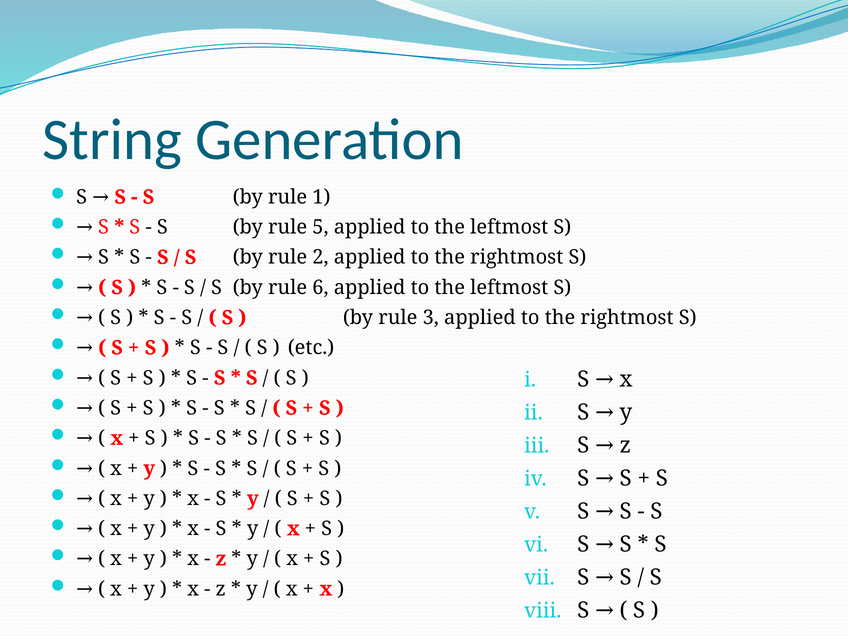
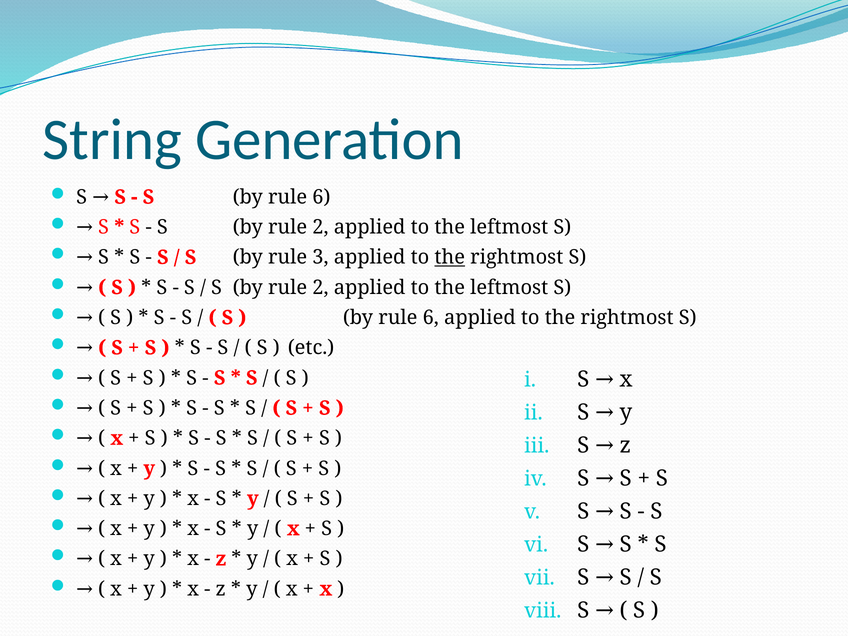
S by rule 1: 1 -> 6 (321, 197)
5: 5 -> 2 (320, 227)
2: 2 -> 3 (320, 257)
the underline: none -> present (450, 257)
6: 6 -> 2 (320, 288)
3: 3 -> 6 (431, 318)
